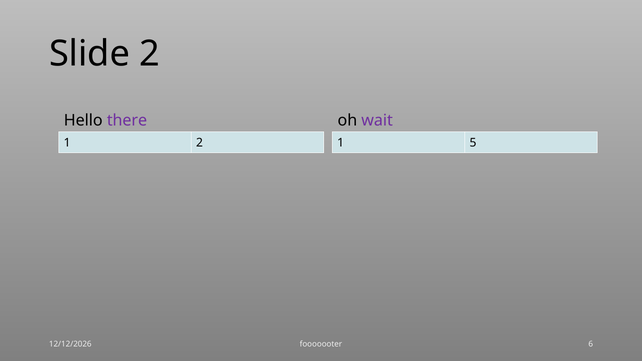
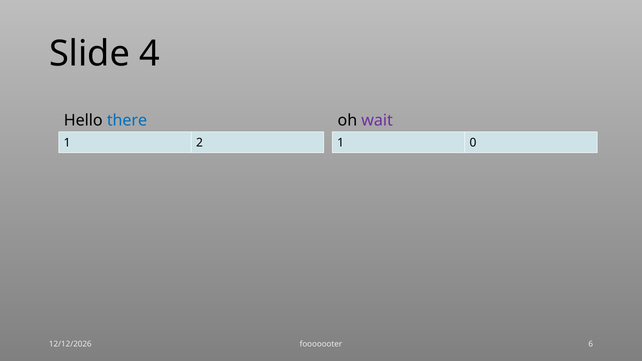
Slide 2: 2 -> 4 (150, 54)
there colour: purple -> blue (127, 121)
5: 5 -> 0 (473, 143)
